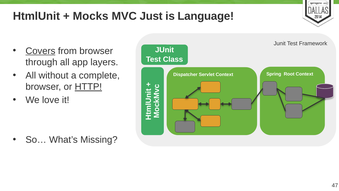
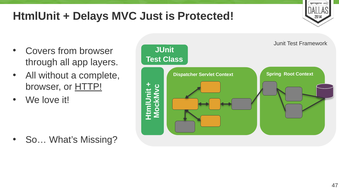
Mocks: Mocks -> Delays (91, 16)
Language: Language -> Protected (206, 16)
Covers underline: present -> none (40, 51)
